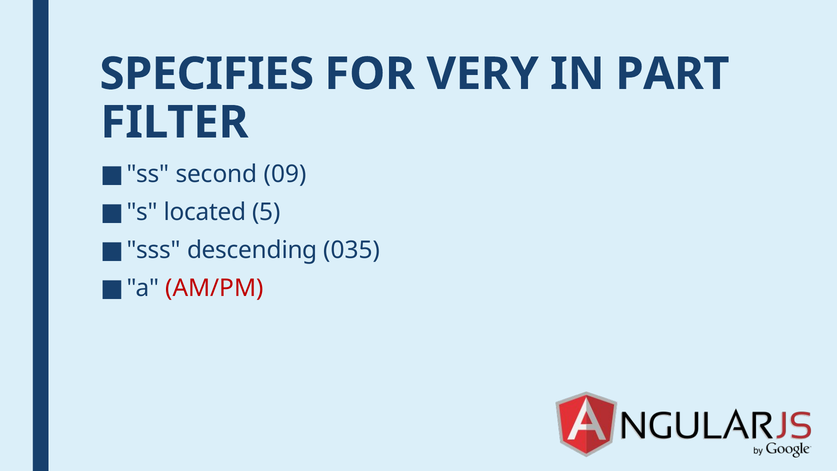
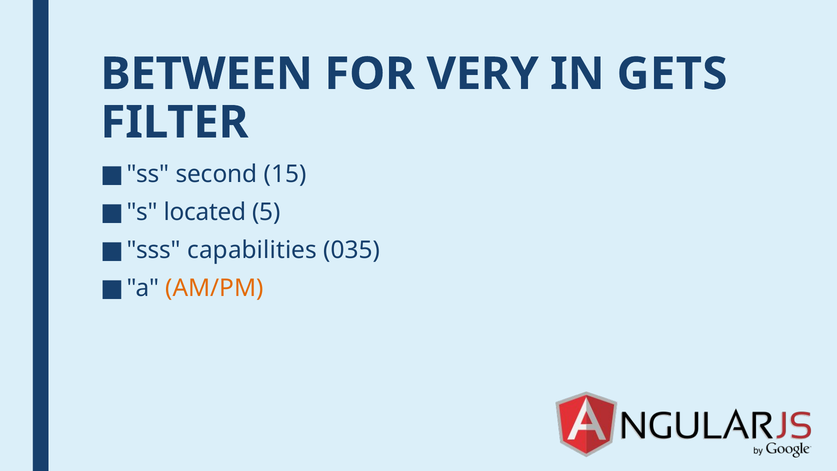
SPECIFIES: SPECIFIES -> BETWEEN (207, 74)
PART: PART -> GETS (672, 74)
09: 09 -> 15 (285, 174)
descending: descending -> capabilities (252, 250)
AM/PM colour: red -> orange (215, 288)
